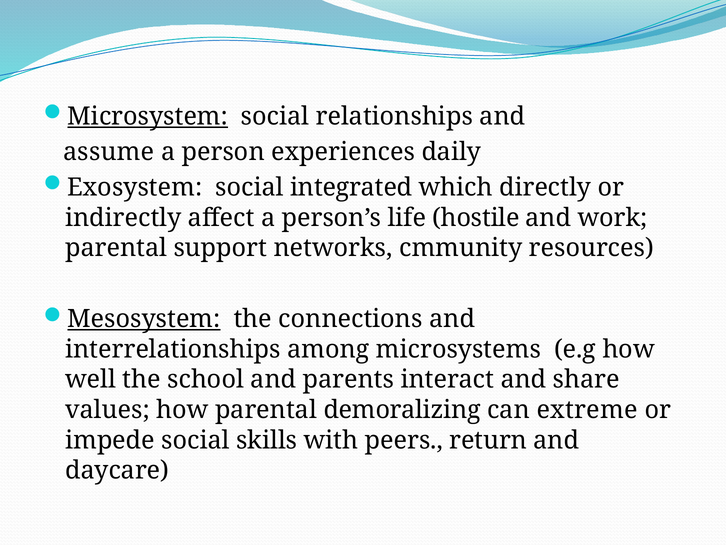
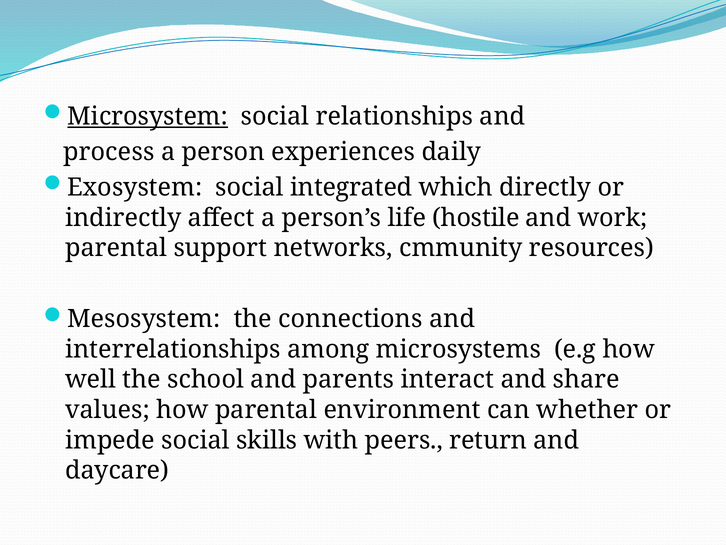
assume: assume -> process (109, 152)
Mesosystem underline: present -> none (144, 319)
demoralizing: demoralizing -> environment (402, 410)
extreme: extreme -> whether (587, 410)
